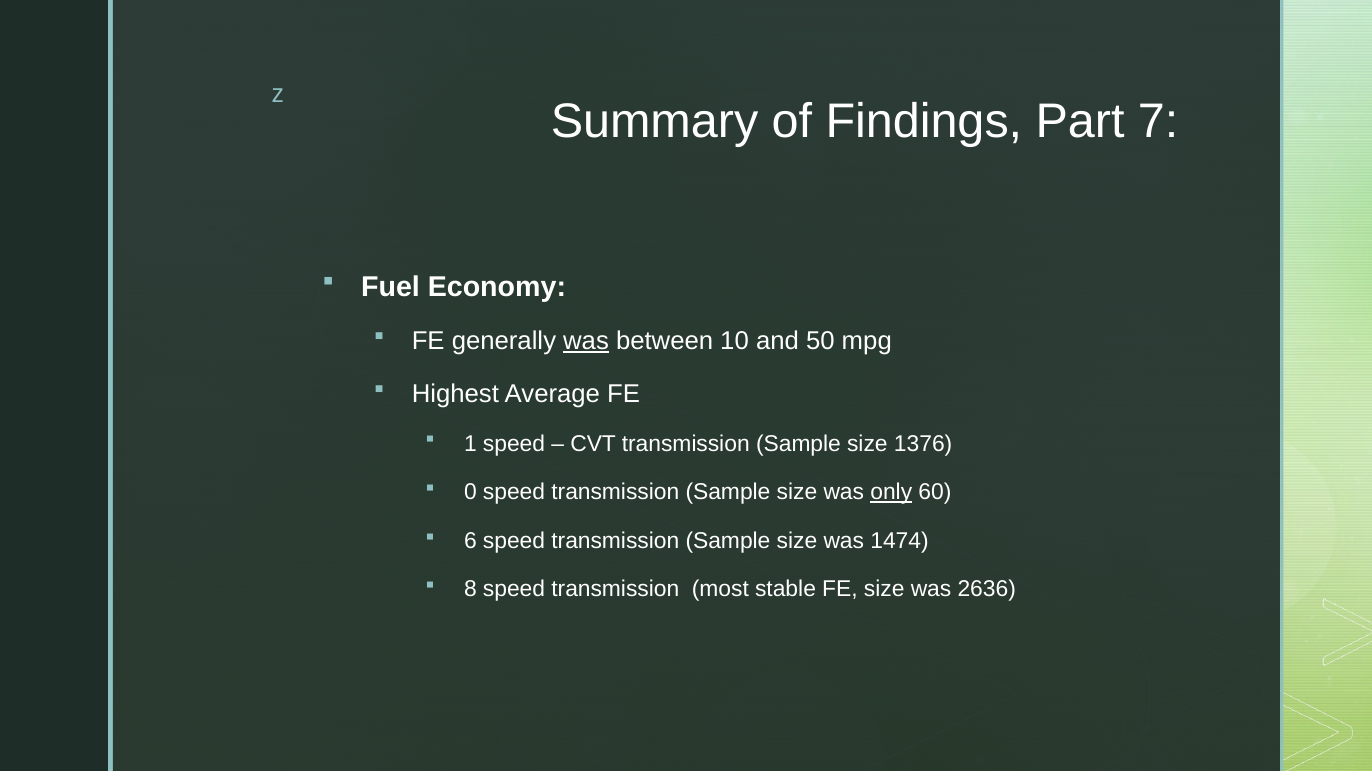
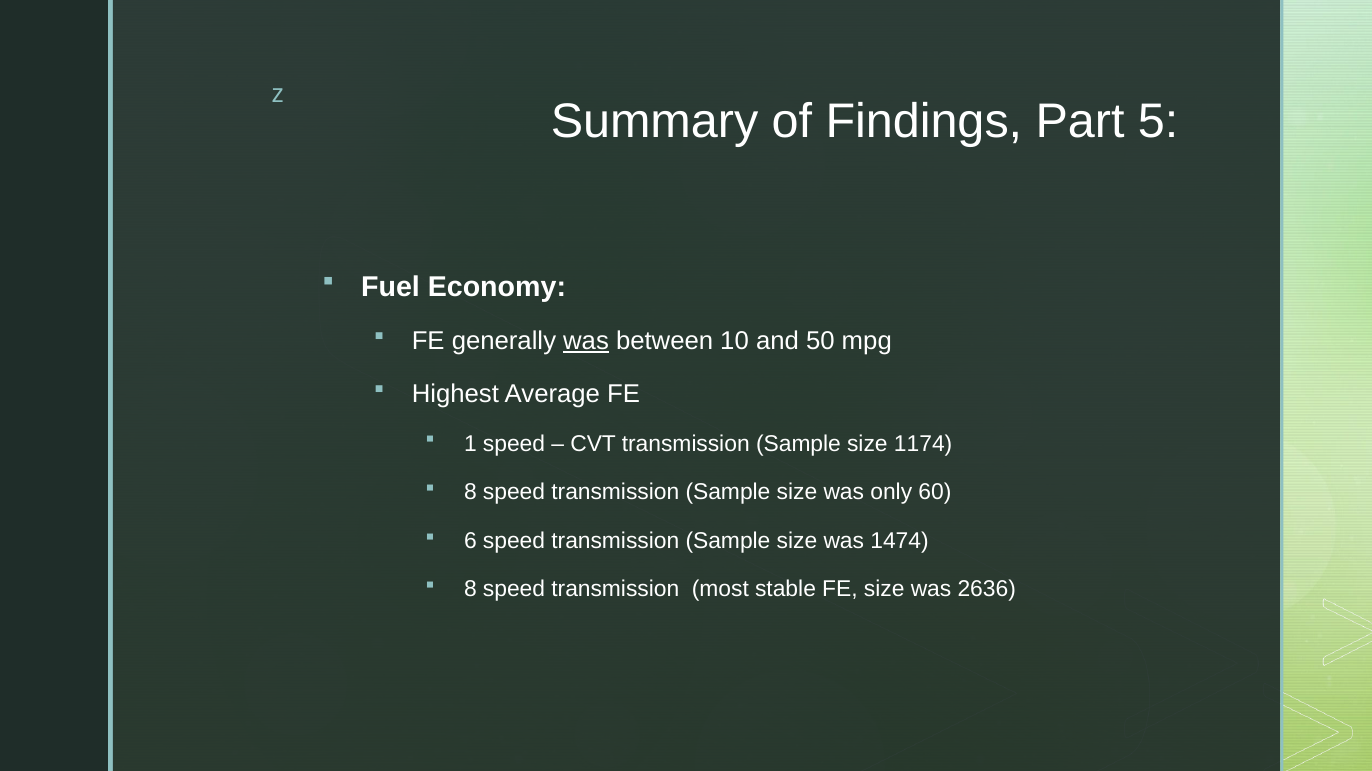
7: 7 -> 5 (1158, 122)
1376: 1376 -> 1174 (923, 444)
0: 0 -> 8 (470, 493)
only underline: present -> none (891, 493)
